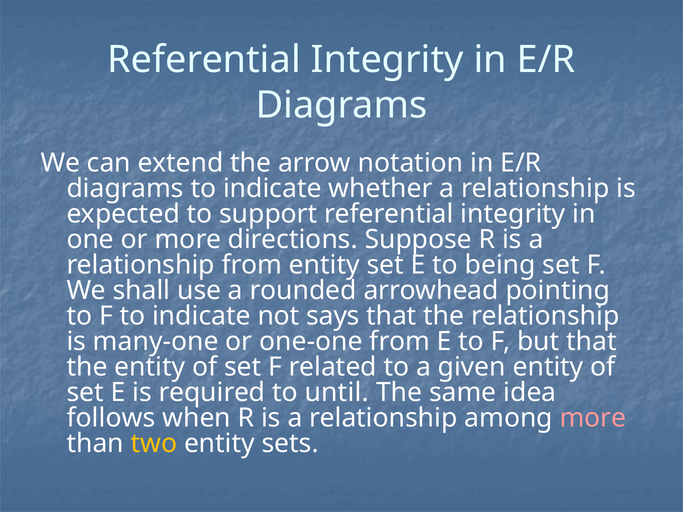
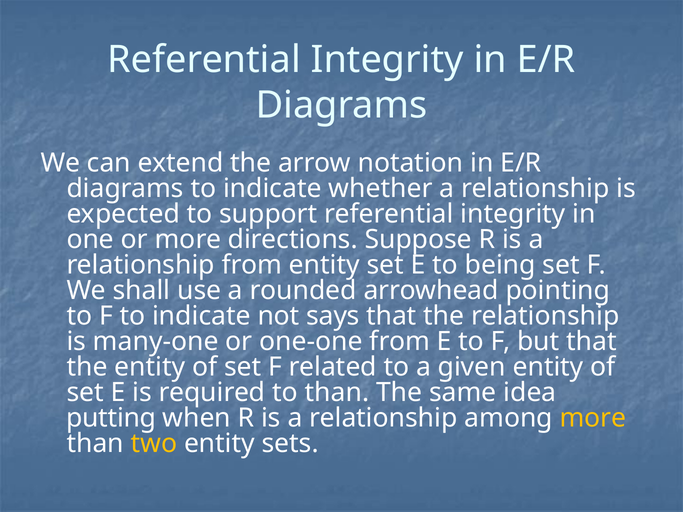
to until: until -> than (337, 393)
follows: follows -> putting (111, 418)
more colour: pink -> yellow (593, 418)
